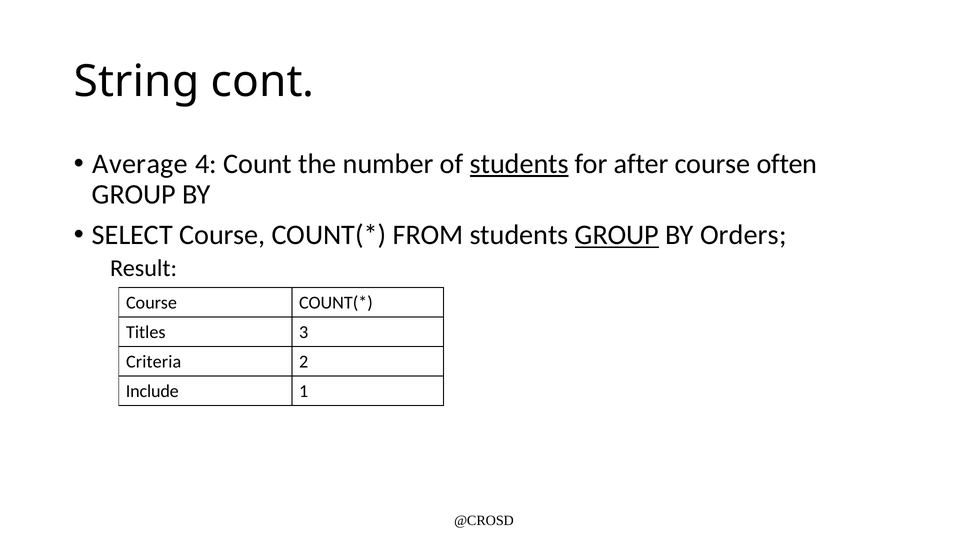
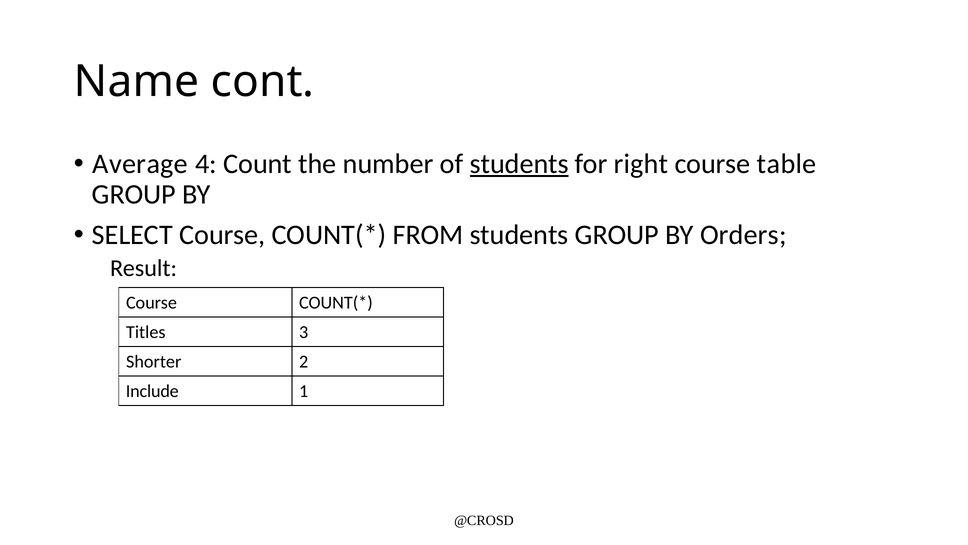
String: String -> Name (137, 81)
after: after -> right (641, 164)
often: often -> table (787, 164)
GROUP underline: present -> none (617, 235)
Criteria: Criteria -> Shorter (154, 361)
